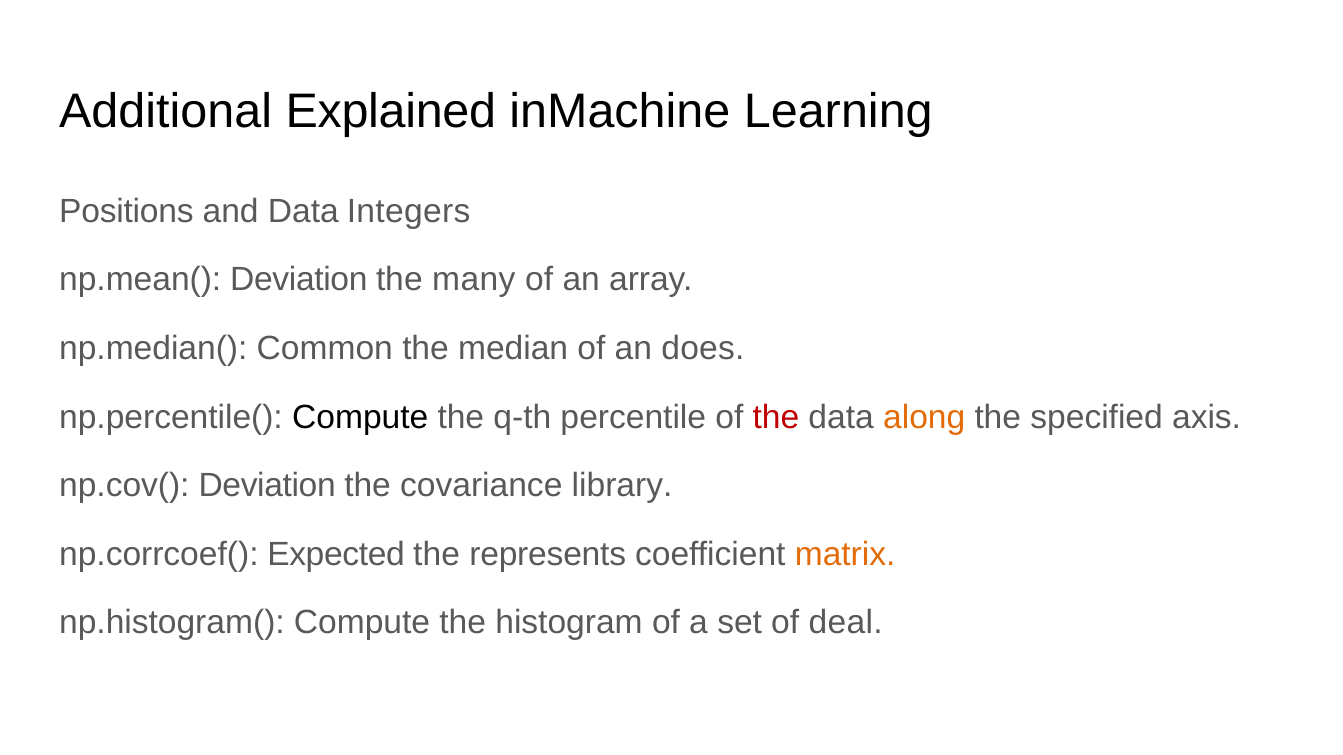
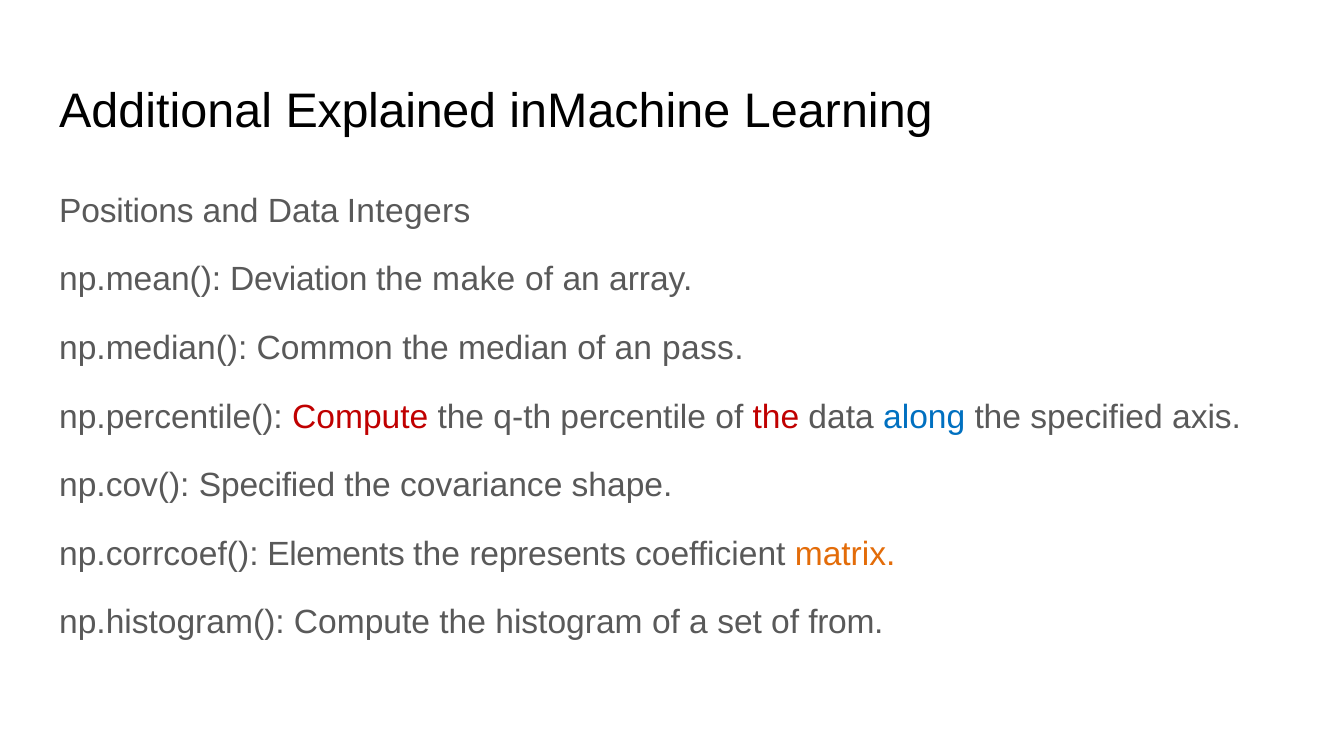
many: many -> make (474, 280)
does: does -> pass (703, 349)
Compute colour: black -> red (360, 417)
along colour: orange -> blue (924, 417)
np.cov( Deviation: Deviation -> Specified (267, 486)
library: library -> shape (622, 486)
Expected: Expected -> Elements (336, 555)
deal: deal -> from (846, 623)
